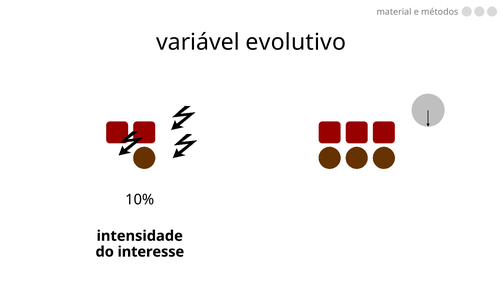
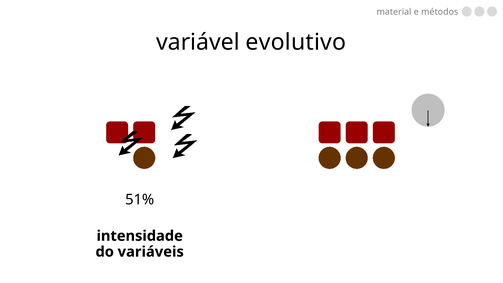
10%: 10% -> 51% (140, 200)
interesse: interesse -> variáveis (151, 252)
